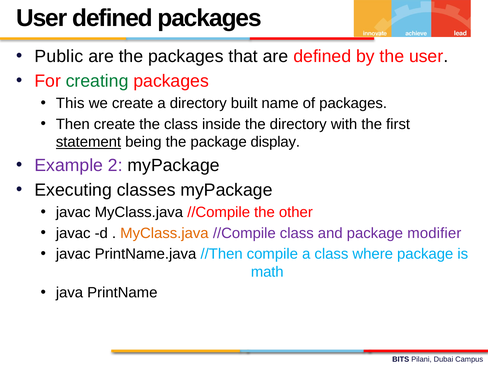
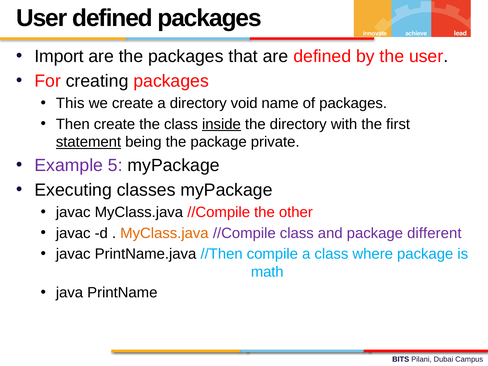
Public: Public -> Import (59, 56)
creating colour: green -> black (97, 81)
built: built -> void (244, 103)
inside underline: none -> present (221, 124)
display: display -> private (275, 142)
2: 2 -> 5 (115, 165)
modifier: modifier -> different (434, 233)
